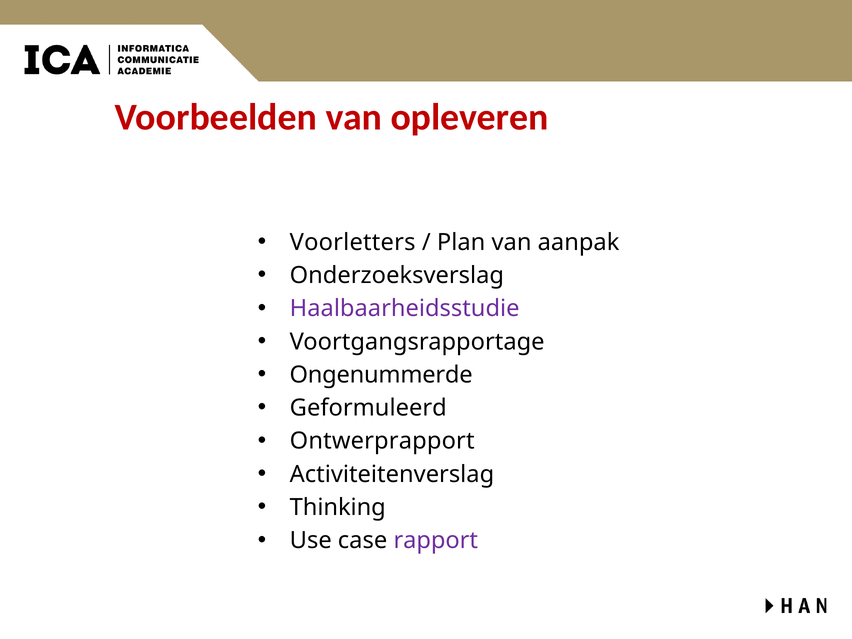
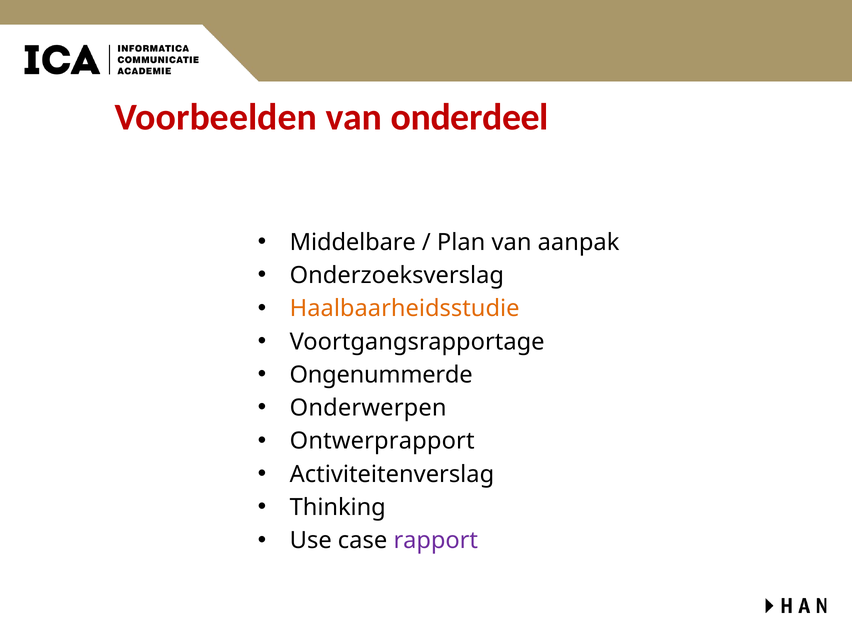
opleveren: opleveren -> onderdeel (470, 117)
Voorletters: Voorletters -> Middelbare (353, 242)
Haalbaarheidsstudie colour: purple -> orange (405, 309)
Geformuleerd: Geformuleerd -> Onderwerpen (368, 408)
